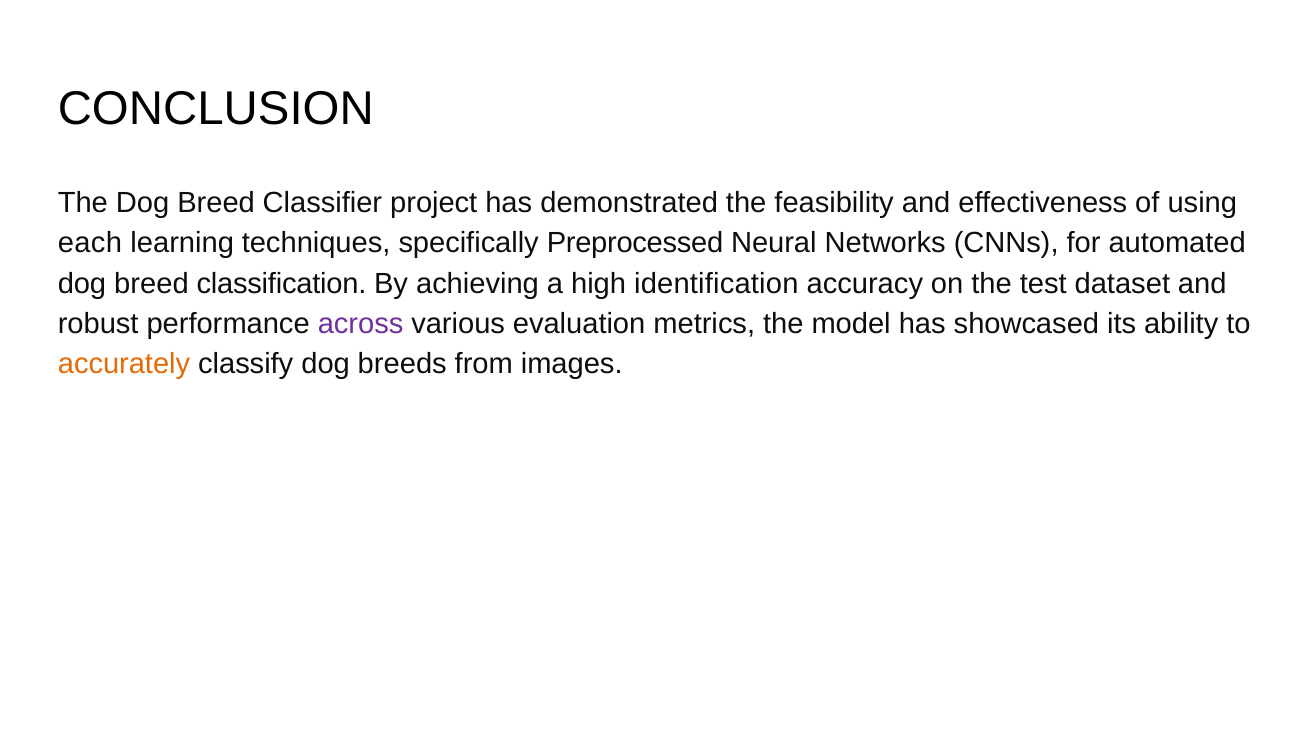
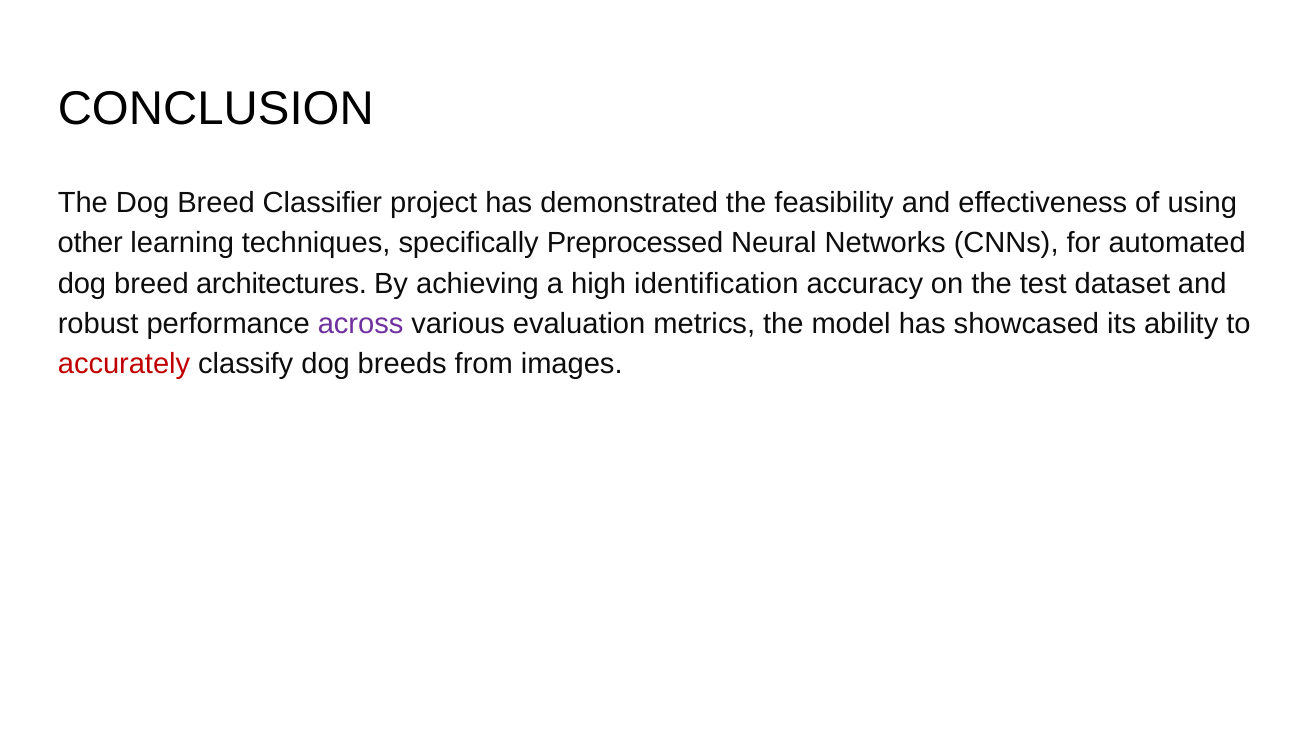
each: each -> other (90, 243)
classification: classification -> architectures (281, 283)
accurately colour: orange -> red (124, 364)
